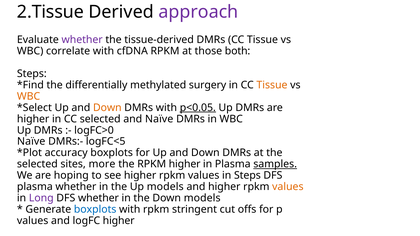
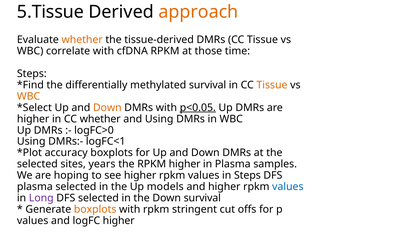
2.Tissue: 2.Tissue -> 5.Tissue (50, 12)
approach colour: purple -> orange (198, 12)
whether colour: purple -> orange (82, 40)
both: both -> time (237, 51)
methylated surgery: surgery -> survival (208, 85)
CC selected: selected -> whether (100, 119)
and Naïve: Naïve -> Using (159, 119)
Naïve: Naïve -> Using (31, 142)
logFC<5: logFC<5 -> logFC<1 (106, 142)
more: more -> years (102, 164)
samples underline: present -> none (275, 164)
plasma whether: whether -> selected (76, 187)
values colour: orange -> blue (288, 187)
DFS whether: whether -> selected (98, 198)
Down models: models -> survival (202, 198)
boxplots colour: blue -> orange (95, 210)
